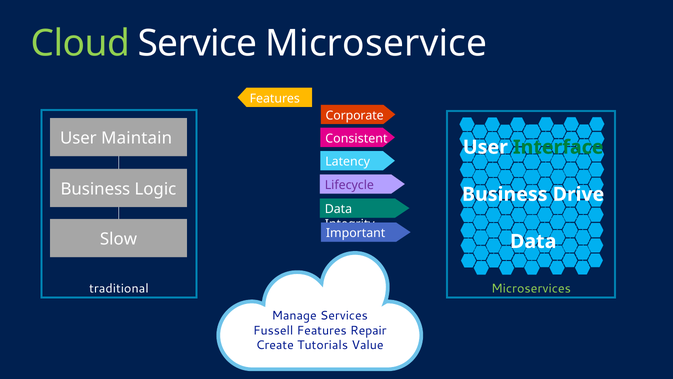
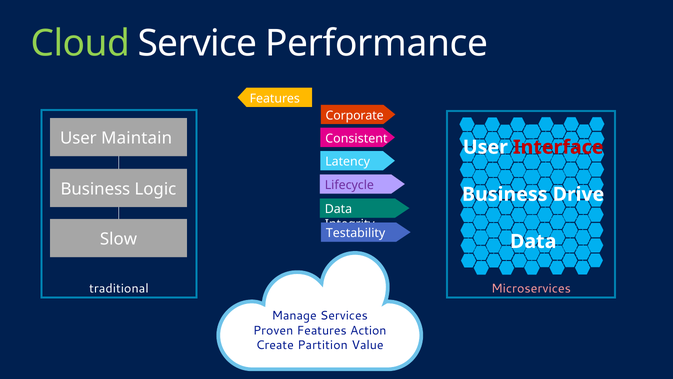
Microservice: Microservice -> Performance (377, 43)
Interface colour: green -> red (558, 147)
Important: Important -> Testability (356, 233)
Microservices colour: light green -> pink (531, 288)
Fussell: Fussell -> Proven (273, 330)
Repair: Repair -> Action (368, 330)
Tutorials: Tutorials -> Partition (323, 345)
